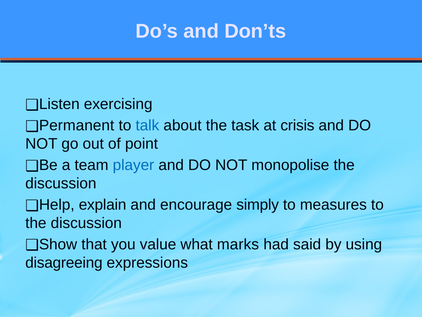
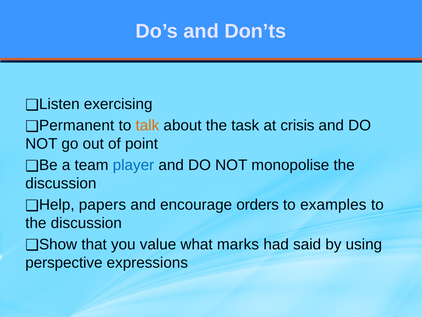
talk colour: blue -> orange (147, 125)
explain: explain -> papers (102, 204)
simply: simply -> orders (258, 204)
measures: measures -> examples (333, 204)
disagreeing: disagreeing -> perspective (64, 262)
